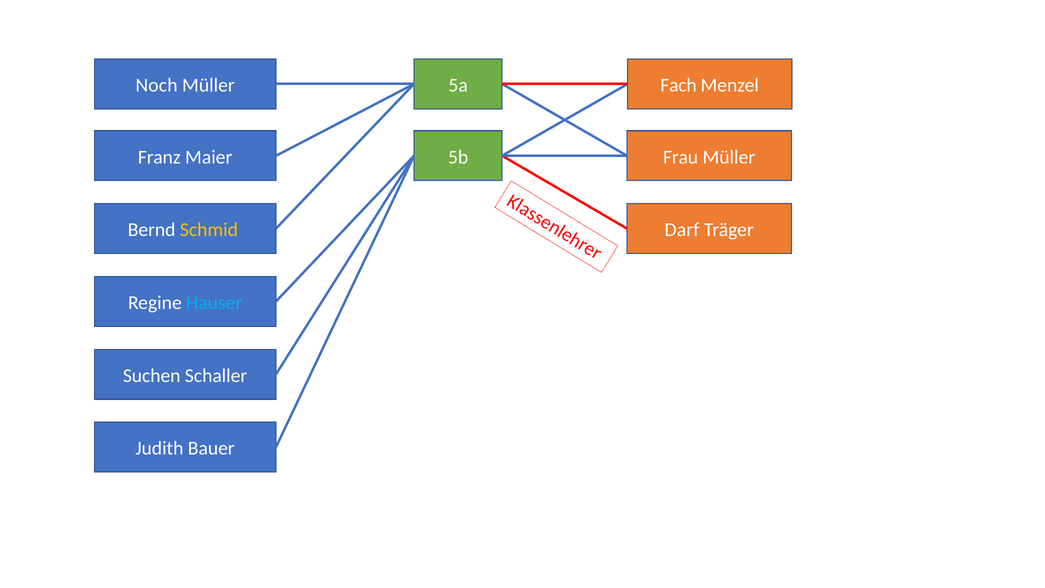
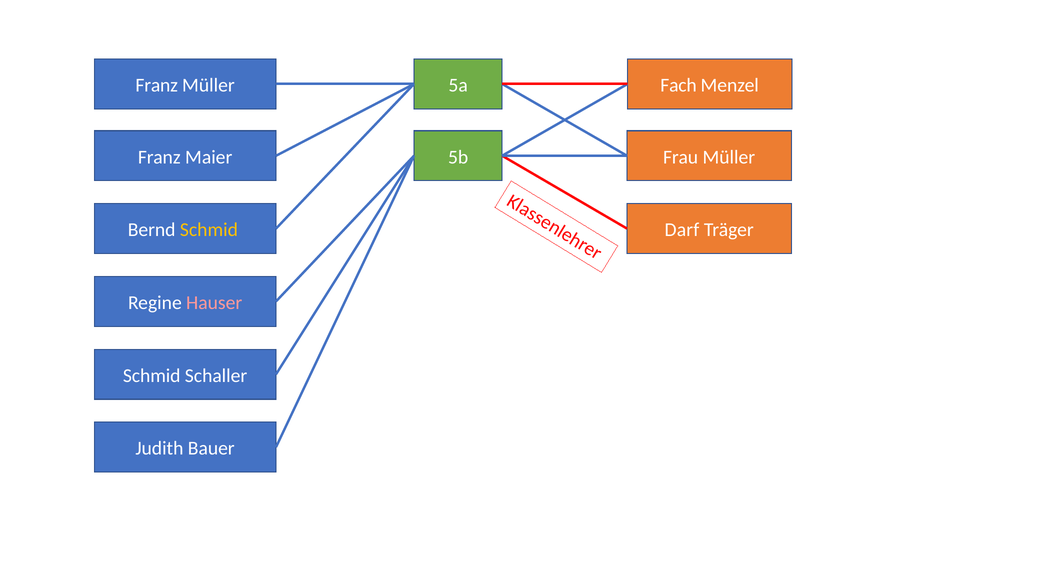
Noch: Noch -> Franz (157, 85)
Hauser colour: light blue -> pink (214, 303)
Suchen: Suchen -> Schmid (152, 376)
